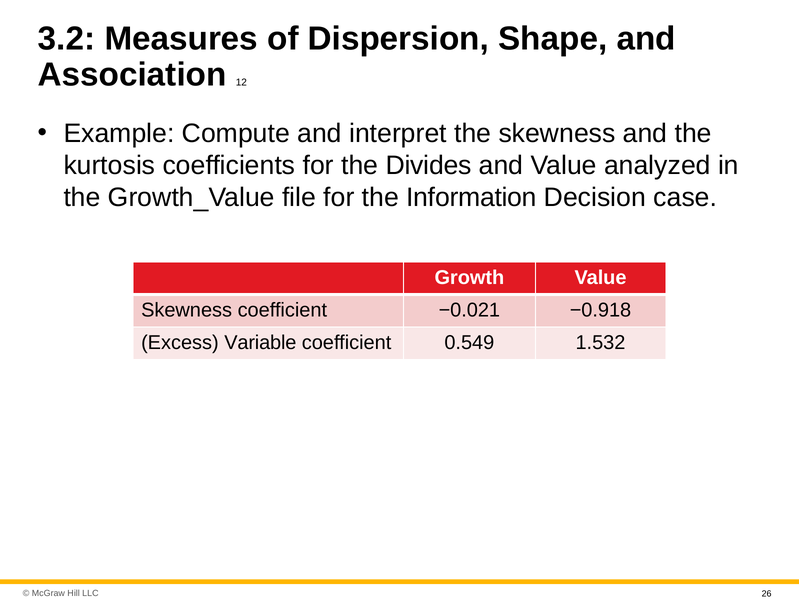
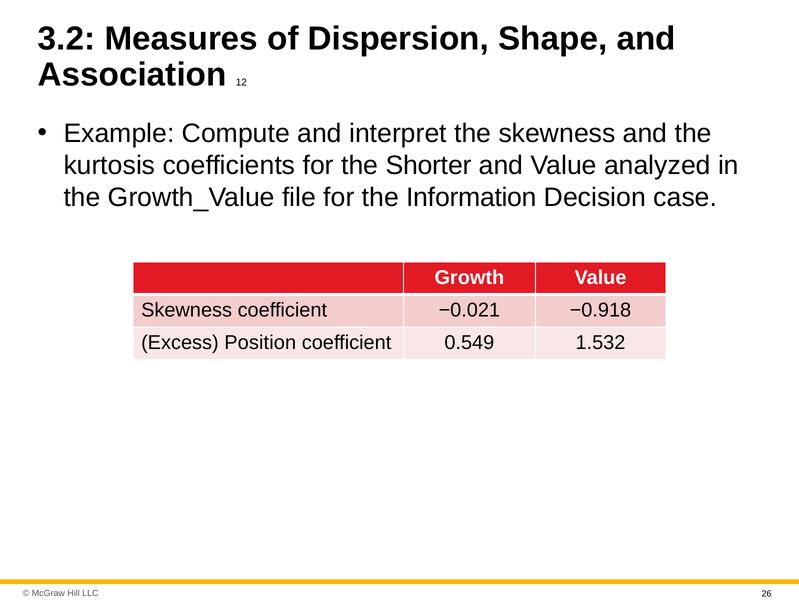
Divides: Divides -> Shorter (429, 165)
Variable: Variable -> Position (260, 342)
